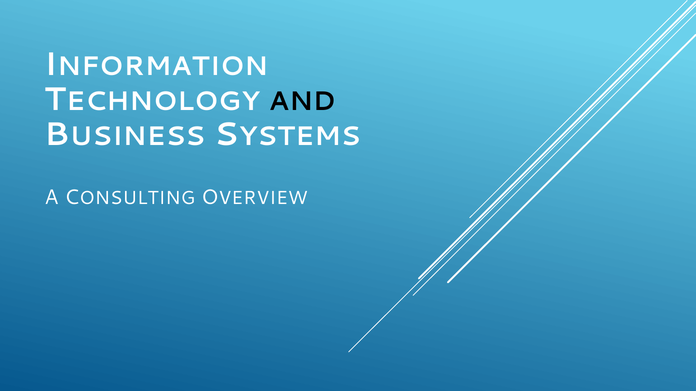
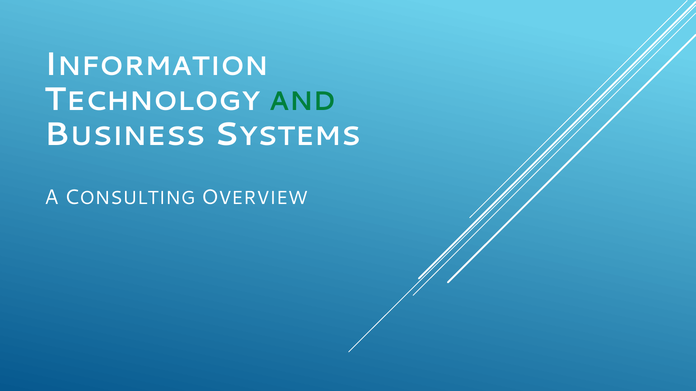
AND colour: black -> green (303, 102)
